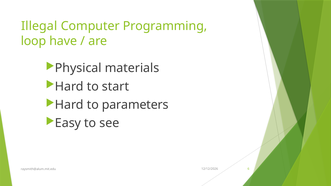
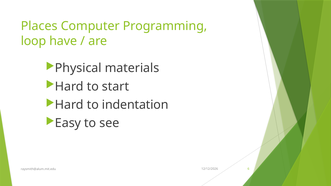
Illegal: Illegal -> Places (39, 26)
parameters: parameters -> indentation (135, 105)
